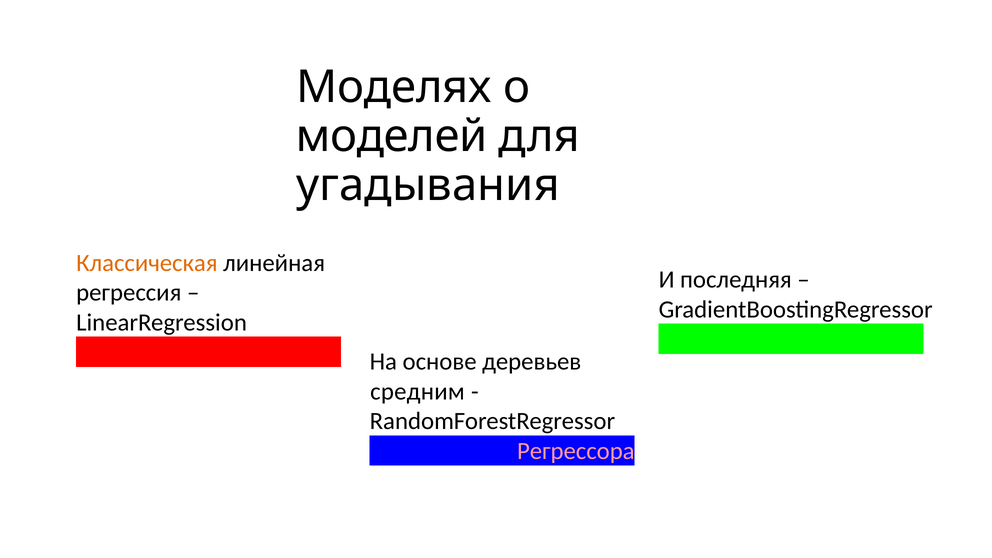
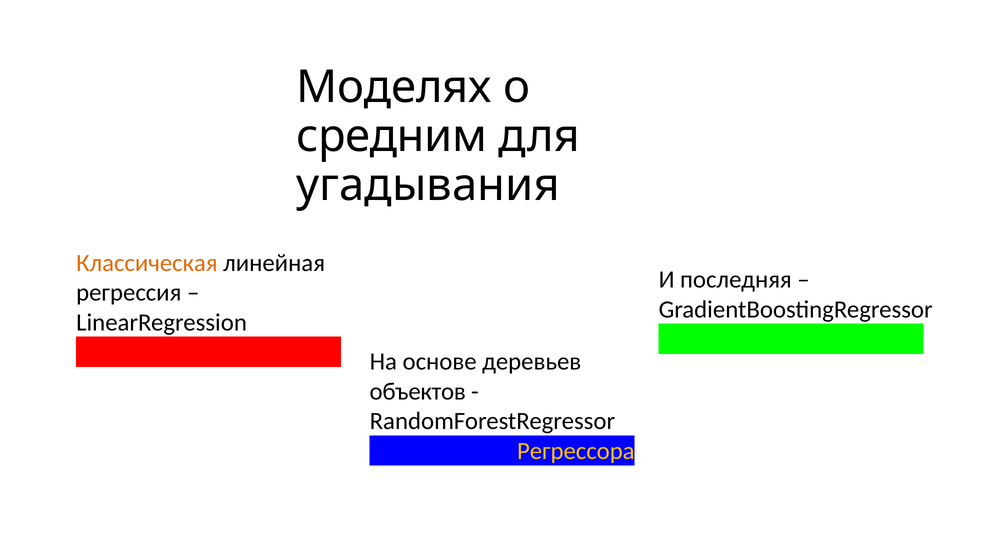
моделей: моделей -> средним (392, 136)
средним: средним -> объектов (418, 391)
Регрессора colour: pink -> yellow (576, 451)
